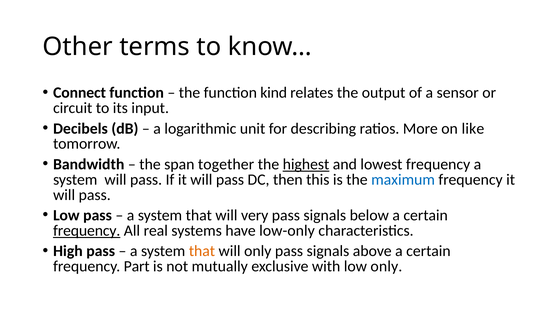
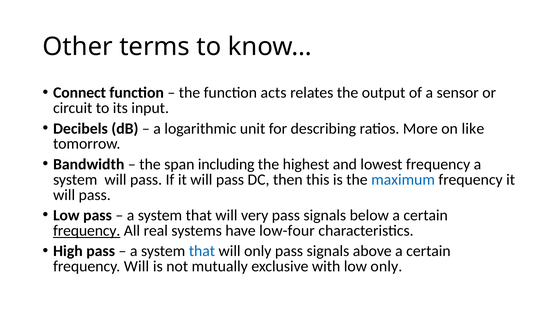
kind: kind -> acts (274, 93)
together: together -> including (226, 165)
highest underline: present -> none (306, 165)
low-only: low-only -> low-four (287, 231)
that colour: orange -> blue (202, 251)
frequency Part: Part -> Will (137, 267)
